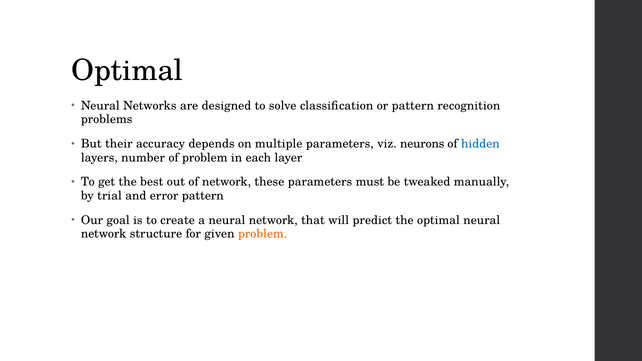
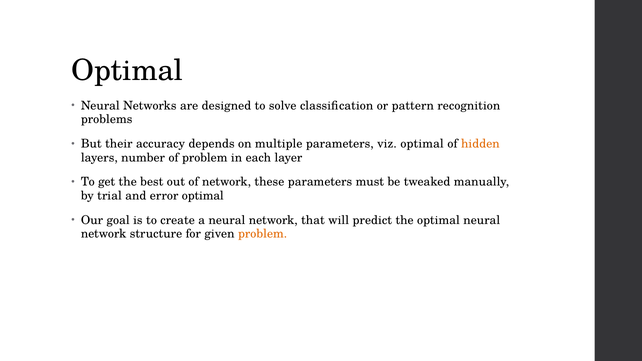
viz neurons: neurons -> optimal (422, 144)
hidden colour: blue -> orange (480, 144)
error pattern: pattern -> optimal (203, 196)
